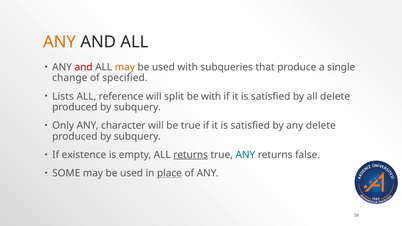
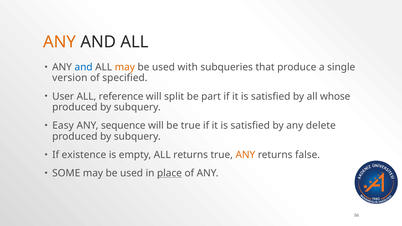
and colour: red -> blue (84, 67)
change: change -> version (70, 78)
Lists: Lists -> User (63, 96)
be with: with -> part (211, 96)
all delete: delete -> whose (335, 96)
Only: Only -> Easy (63, 126)
character: character -> sequence (123, 126)
returns underline: present -> none (191, 155)
ANY colour: blue -> orange (245, 155)
